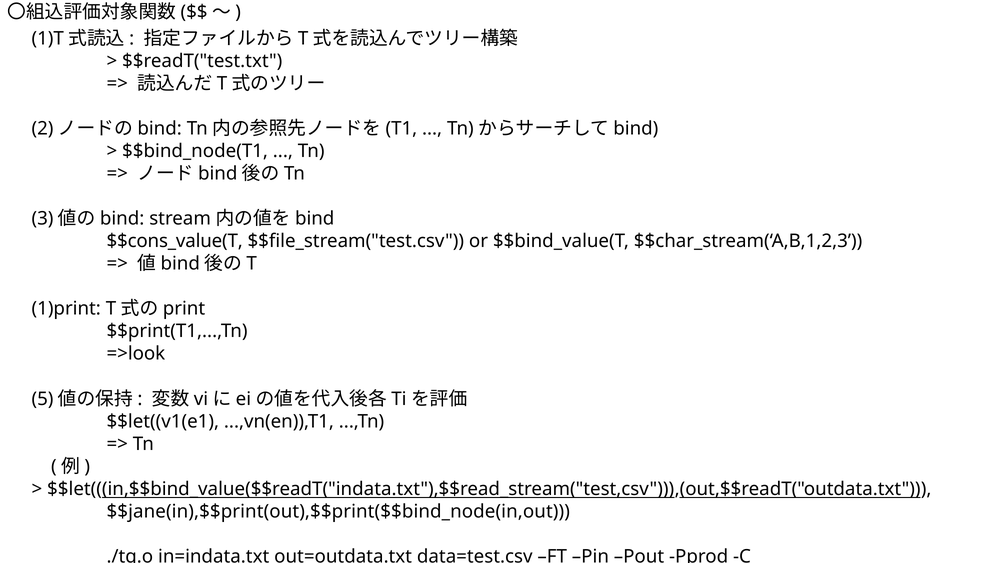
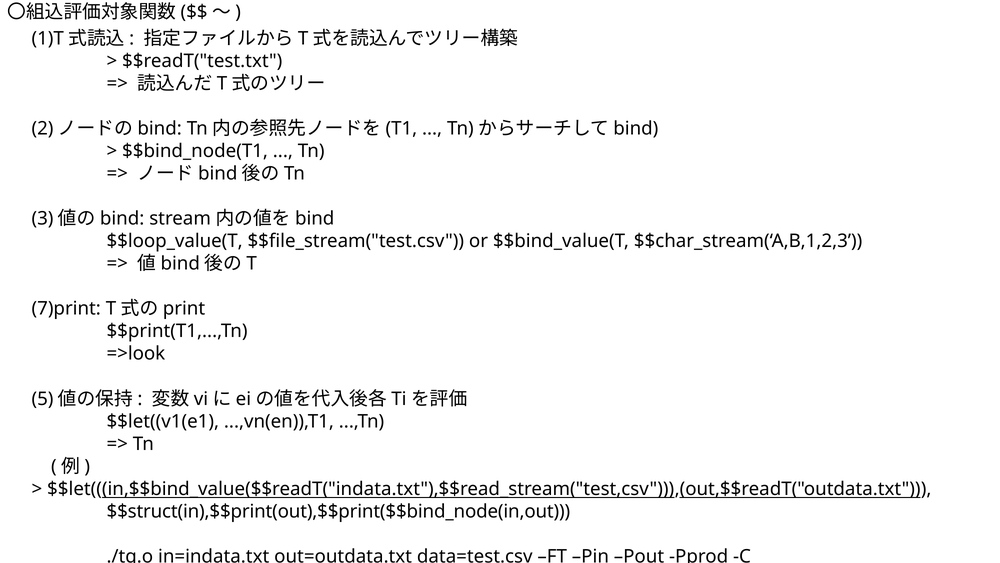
$$cons_value(T: $$cons_value(T -> $$loop_value(T (175, 241)
1)print: 1)print -> 7)print (66, 308)
$$jane(in),$$print(out),$$print($$bind_node(in,out: $$jane(in),$$print(out),$$print($$bind_node(in,out -> $$struct(in),$$print(out),$$print($$bind_node(in,out (338, 511)
